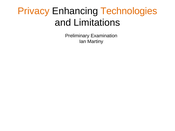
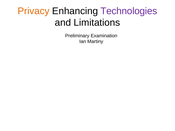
Technologies colour: orange -> purple (129, 11)
